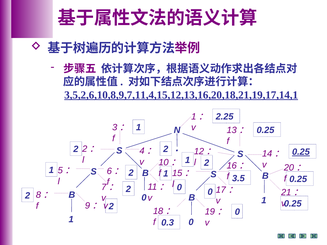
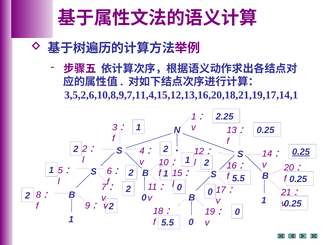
3,5,2,6,10,8,9,7,11,4,15,12,13,16,20,18,21,19,17,14,1 underline: present -> none (181, 95)
3.5: 3.5 -> 5.5 (238, 178)
0.3: 0.3 -> 5.5 (168, 223)
